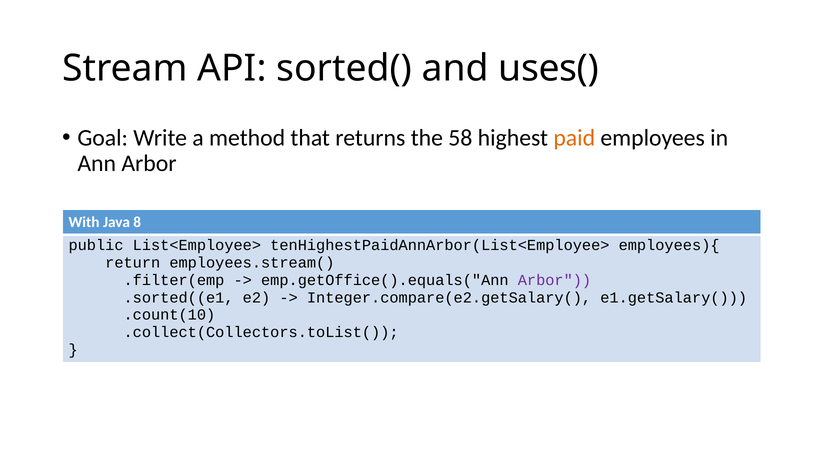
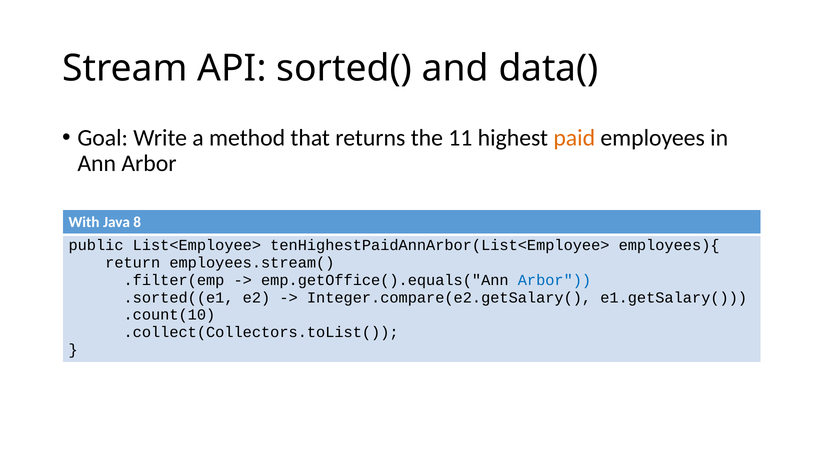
uses(: uses( -> data( (548, 68)
58: 58 -> 11 (460, 138)
Arbor colour: purple -> blue (554, 280)
